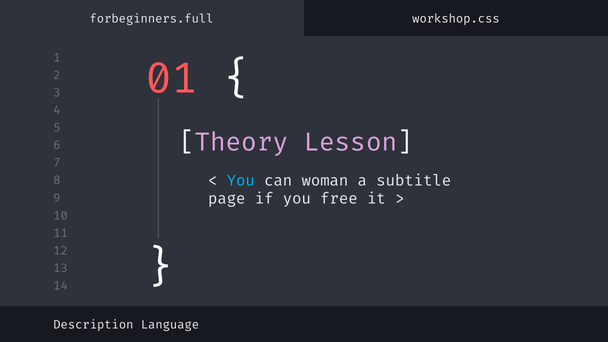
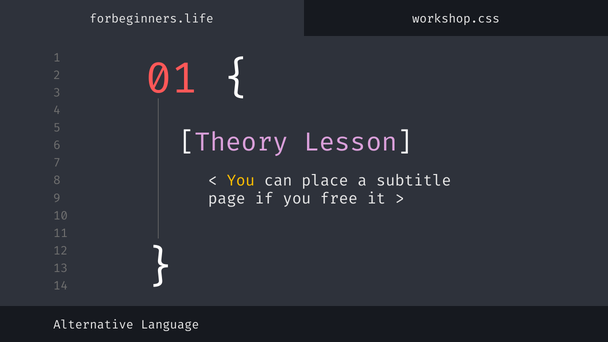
forbeginners.full: forbeginners.full -> forbeginners.life (152, 19)
You colour: light blue -> yellow (241, 181)
woman: woman -> place (325, 181)
Description: Description -> Alternative (93, 325)
